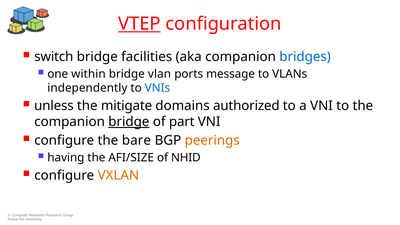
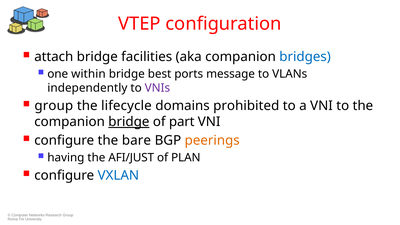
VTEP underline: present -> none (139, 24)
switch: switch -> attach (54, 57)
vlan: vlan -> best (160, 74)
VNIs colour: blue -> purple (157, 88)
unless: unless -> group (54, 106)
mitigate: mitigate -> lifecycle (126, 106)
authorized: authorized -> prohibited (246, 106)
AFI/SIZE: AFI/SIZE -> AFI/JUST (131, 158)
NHID: NHID -> PLAN (186, 158)
VXLAN colour: orange -> blue (118, 176)
